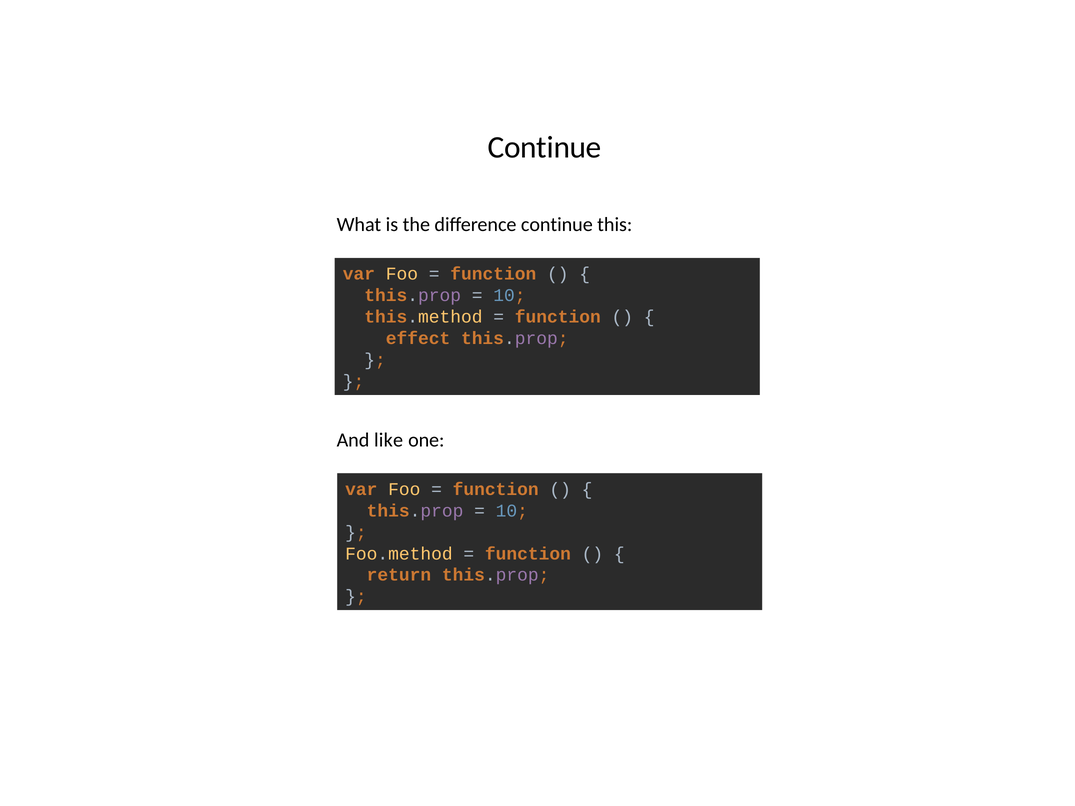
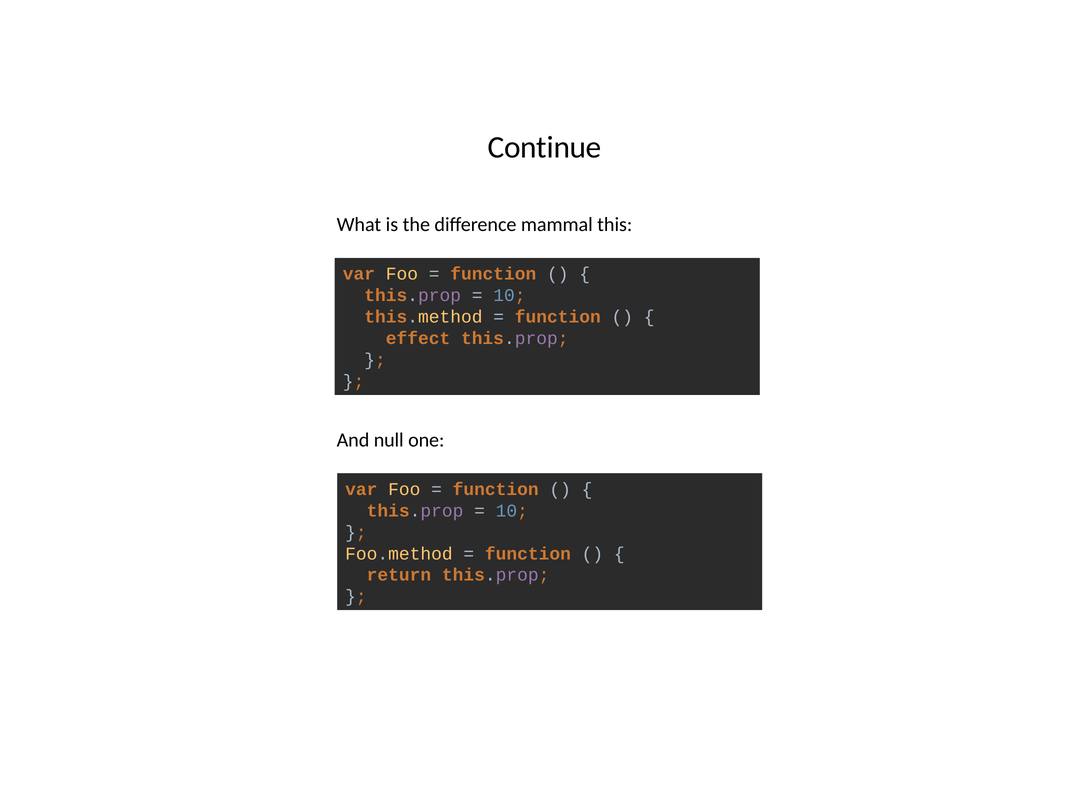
difference continue: continue -> mammal (557, 225)
like: like -> null (389, 440)
